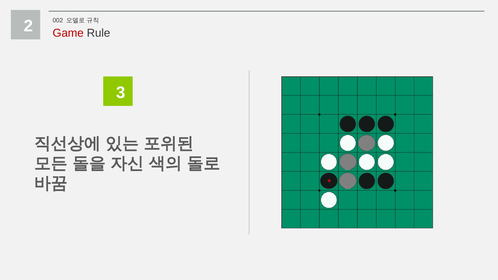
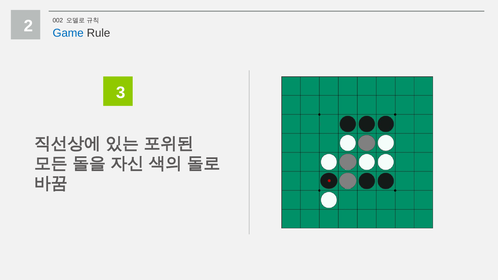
Game colour: red -> blue (68, 33)
